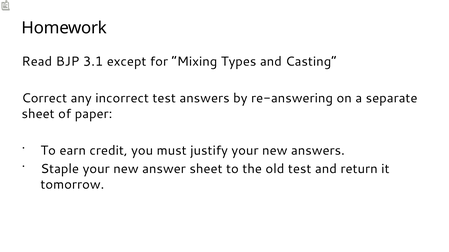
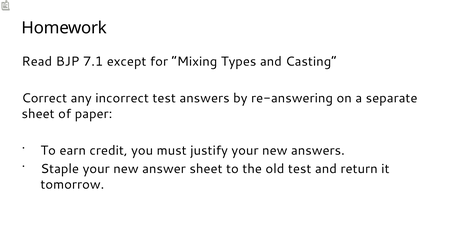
3.1: 3.1 -> 7.1 (93, 62)
